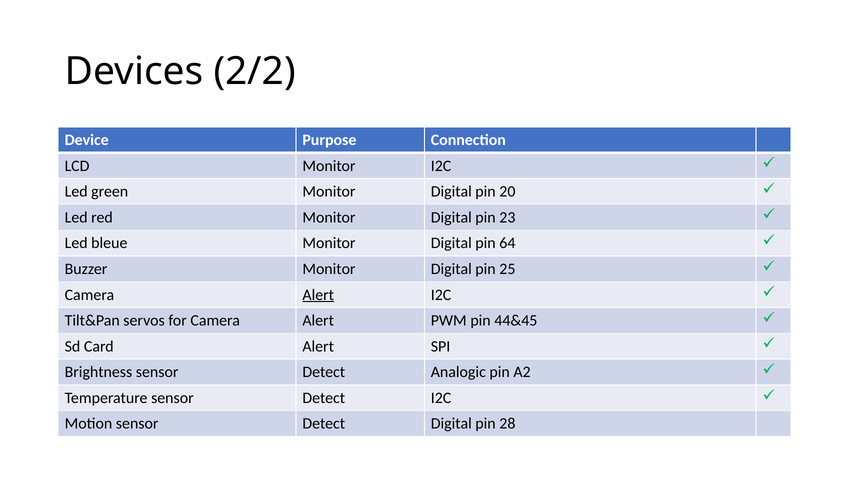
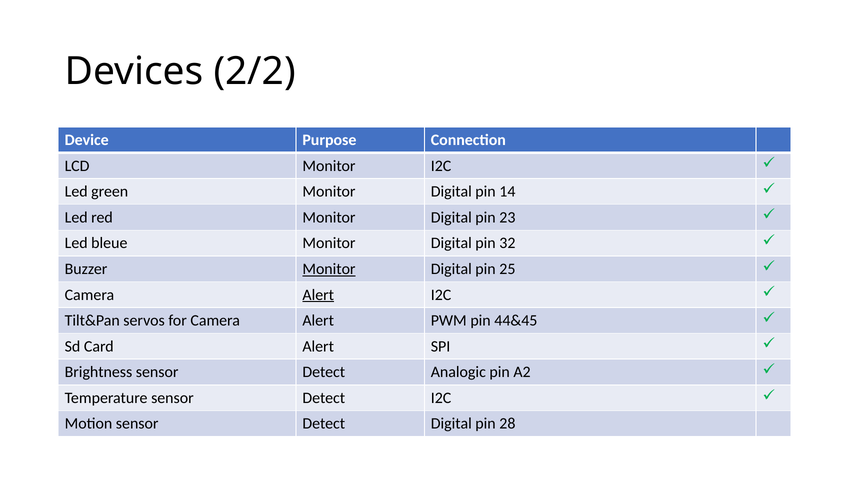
20: 20 -> 14 (507, 192)
64: 64 -> 32 (507, 244)
Monitor underline: none -> present (329, 269)
